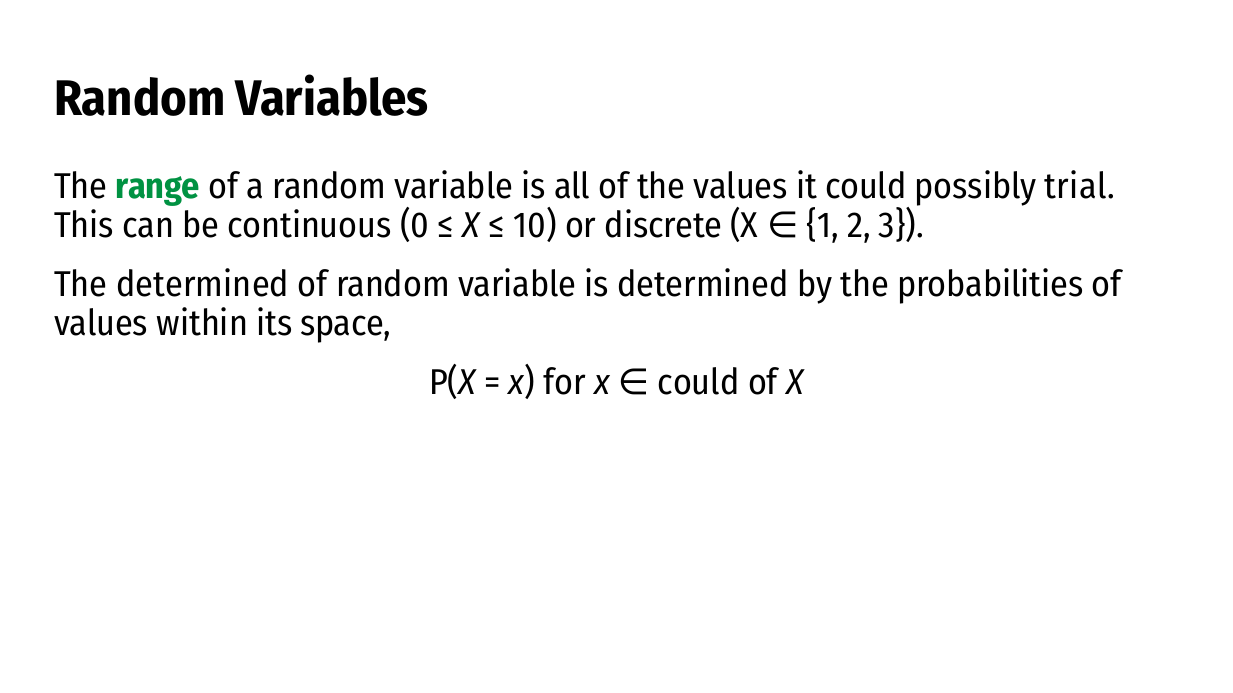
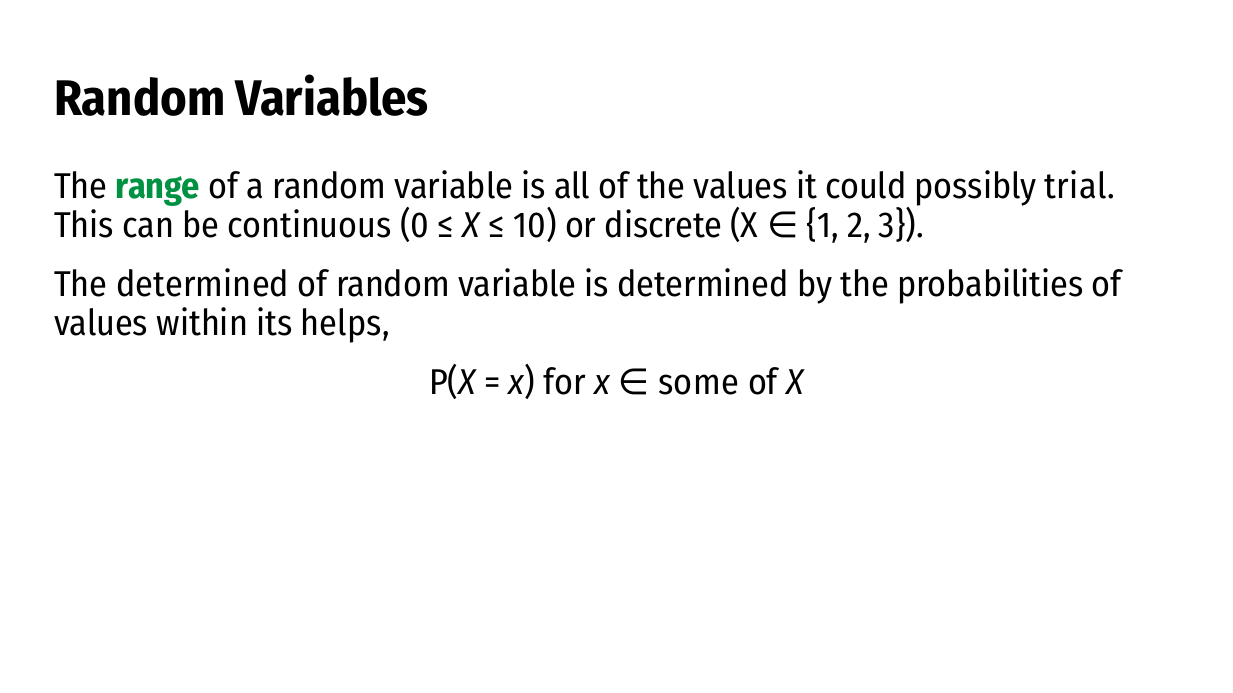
space: space -> helps (345, 324)
x could: could -> some (698, 383)
